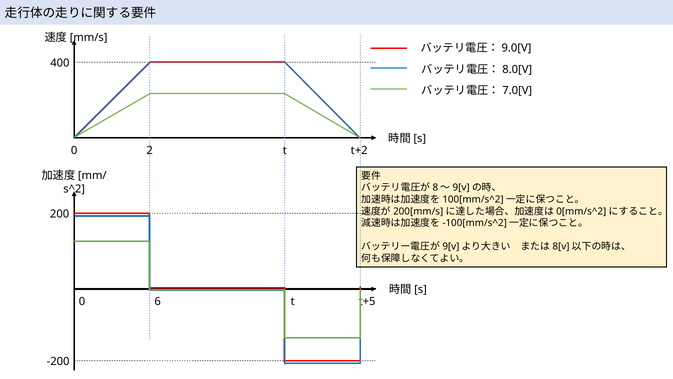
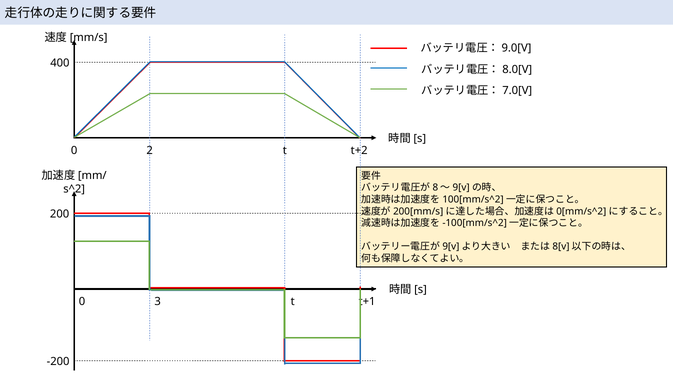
6: 6 -> 3 (158, 301)
t+5: t+5 -> t+1 (367, 301)
